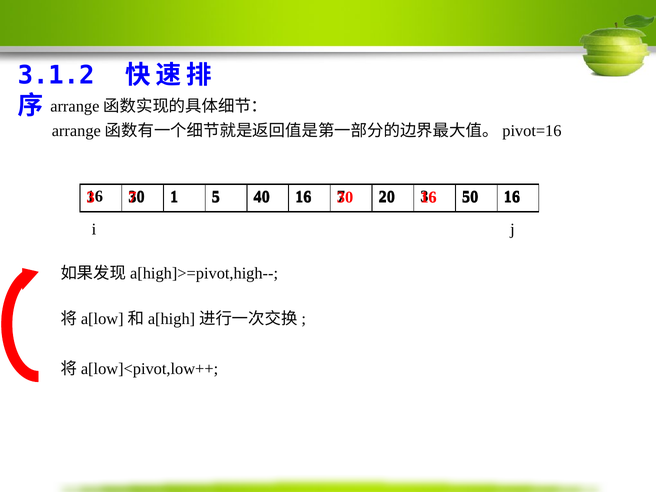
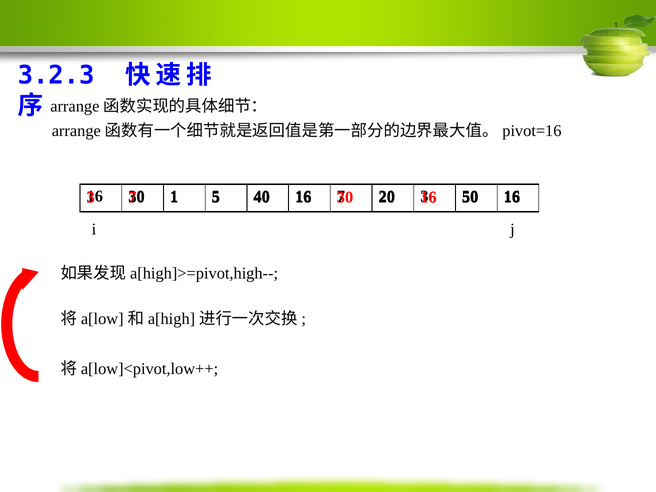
3.1.2: 3.1.2 -> 3.2.3 (56, 75)
